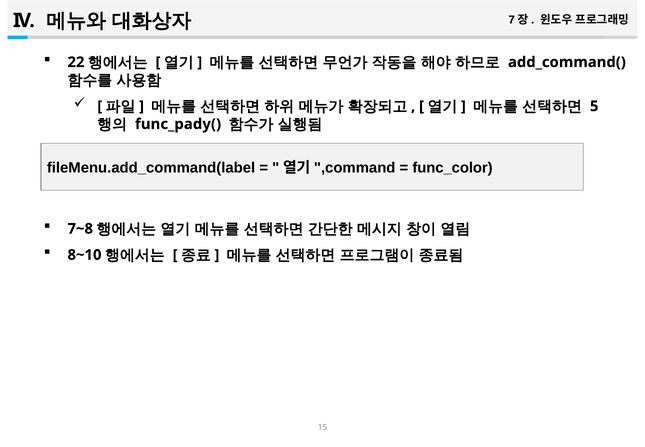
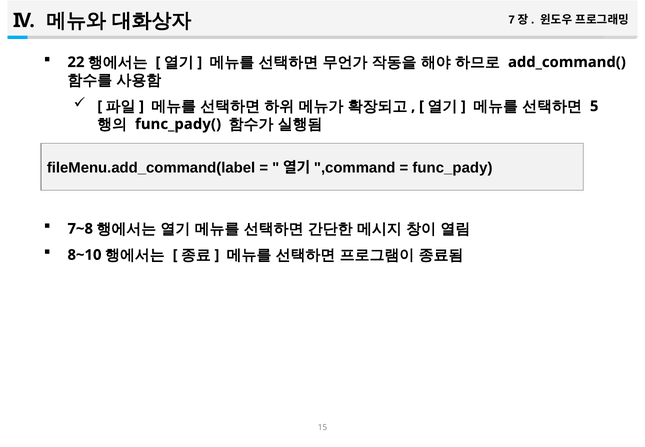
func_color: func_color -> func_pady (452, 168)
